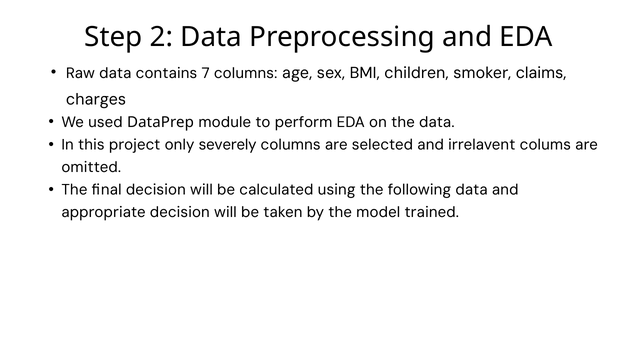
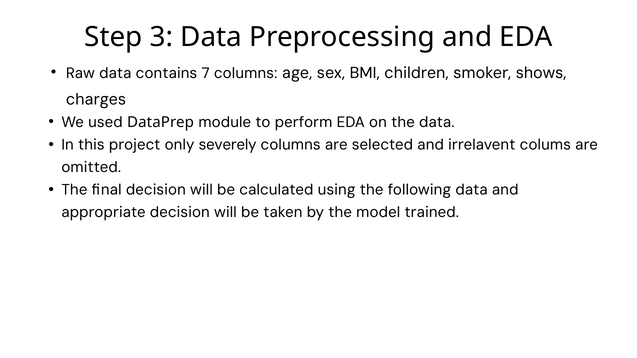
2: 2 -> 3 (161, 37)
claims: claims -> shows (541, 73)
